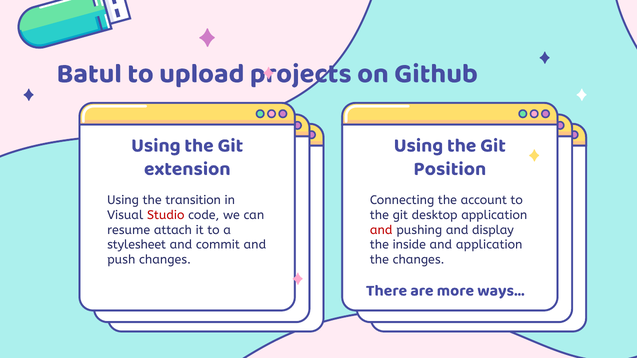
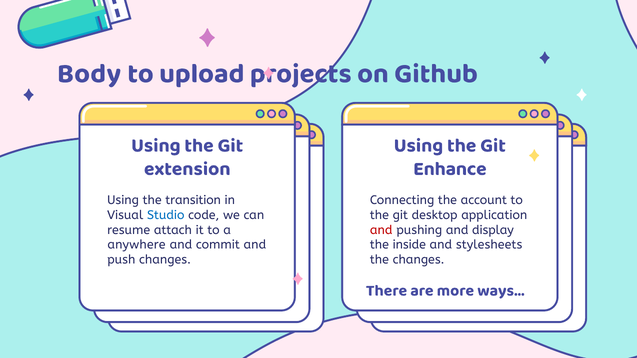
Batul: Batul -> Body (89, 73)
Position: Position -> Enhance (450, 169)
Studio colour: red -> blue (166, 215)
stylesheet: stylesheet -> anywhere (136, 245)
and application: application -> stylesheets (489, 245)
